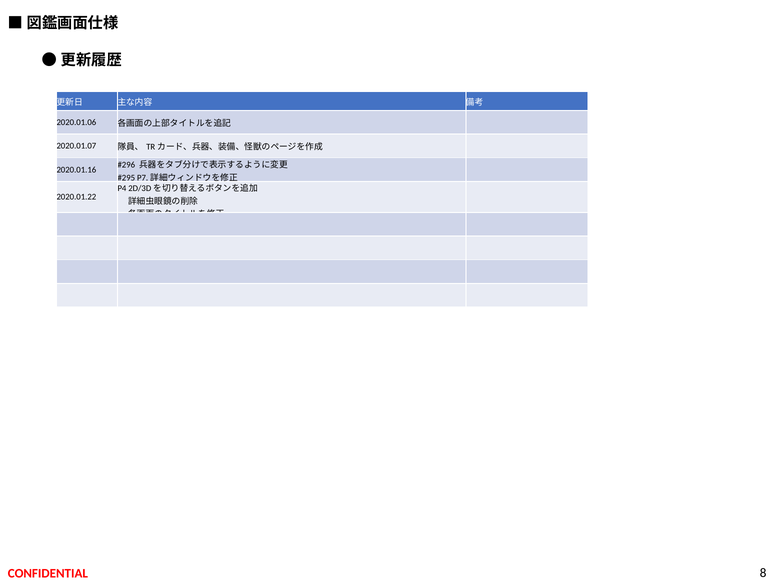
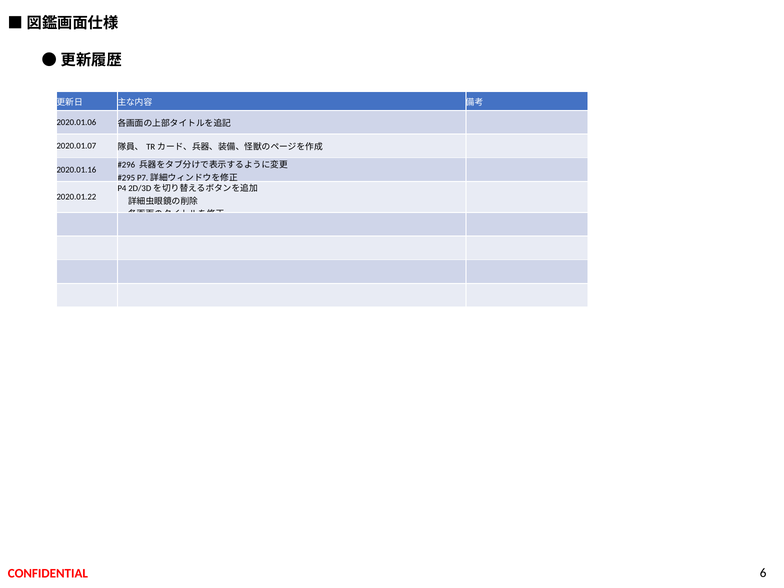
8: 8 -> 6 (763, 573)
